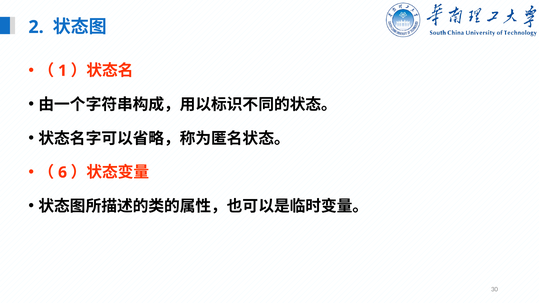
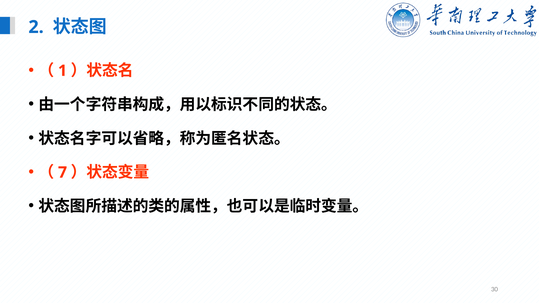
6: 6 -> 7 (63, 173)
